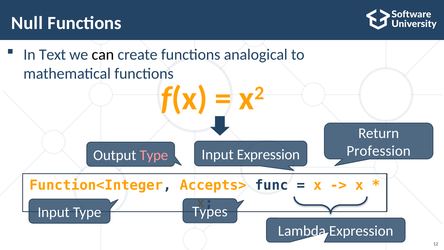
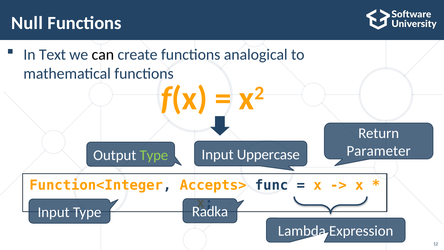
Profession: Profession -> Parameter (379, 151)
Input Expression: Expression -> Uppercase (268, 154)
Type colour: pink -> light green (154, 155)
Types: Types -> Radka (210, 212)
